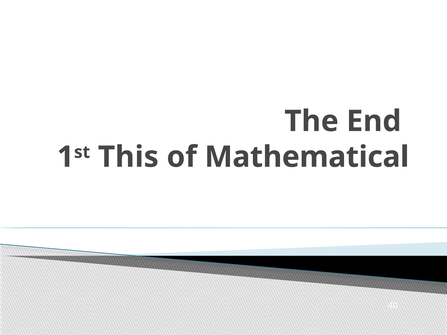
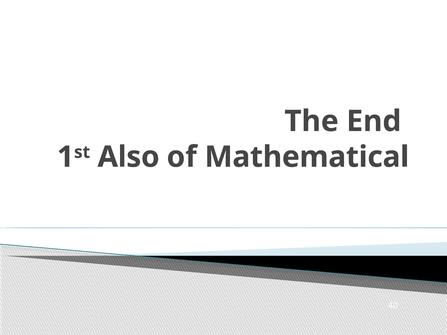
This: This -> Also (129, 157)
